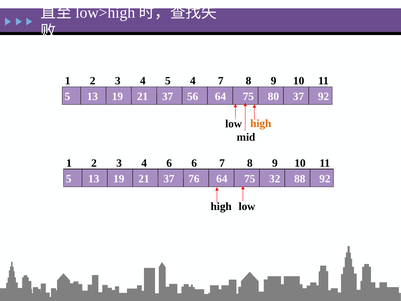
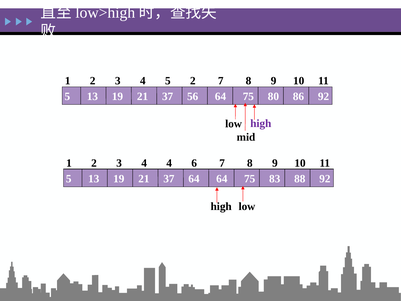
5 4: 4 -> 2 (193, 81)
80 37: 37 -> 86 (298, 96)
high colour: orange -> purple (261, 123)
4 6: 6 -> 4 (169, 163)
37 76: 76 -> 64 (194, 179)
32: 32 -> 83 (275, 179)
